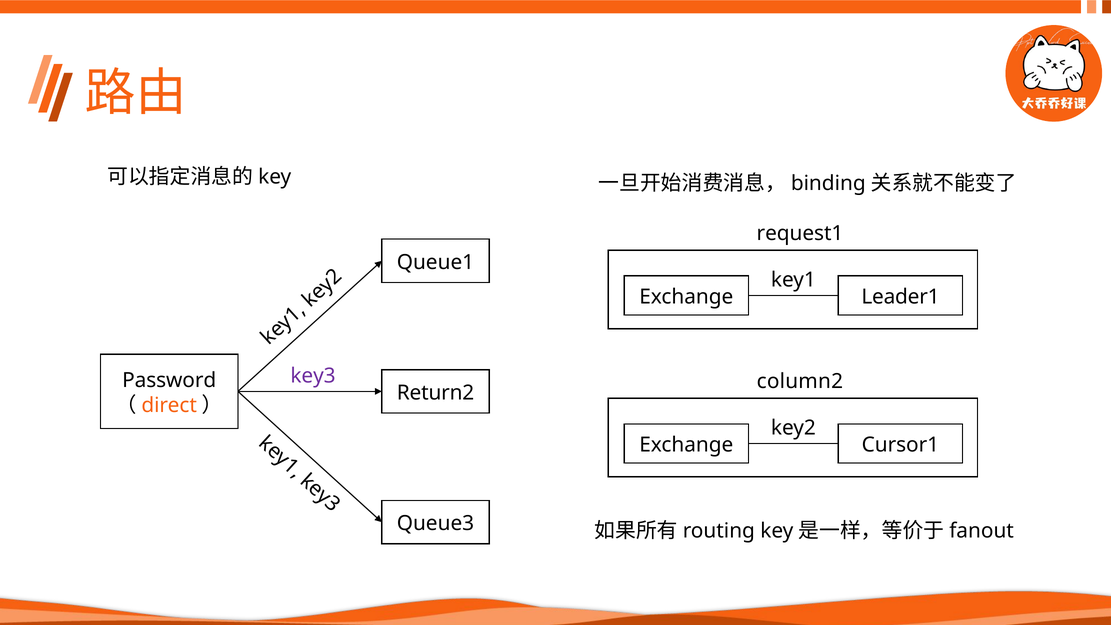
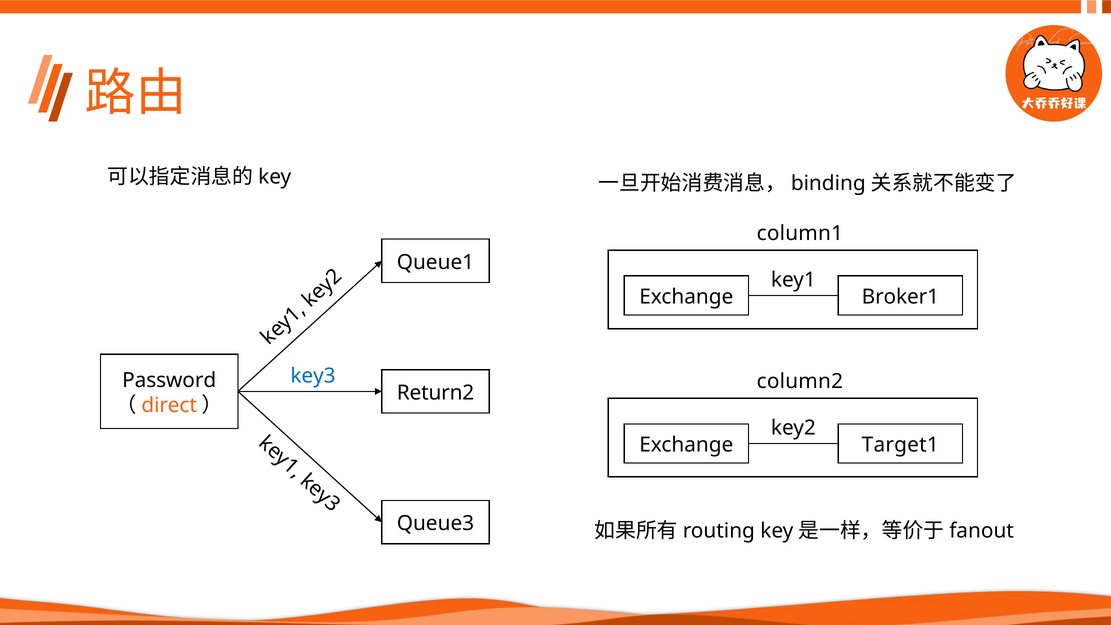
request1: request1 -> column1 (800, 233)
Leader1: Leader1 -> Broker1 (900, 297)
key3 colour: purple -> blue (313, 376)
Cursor1: Cursor1 -> Target1 (900, 445)
